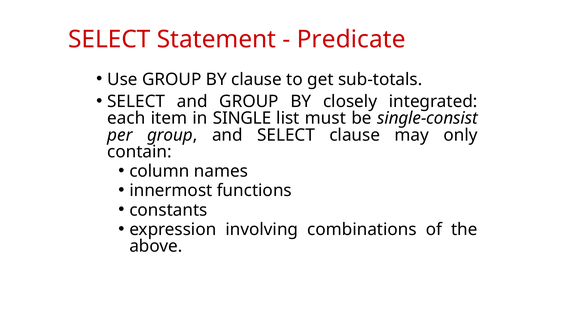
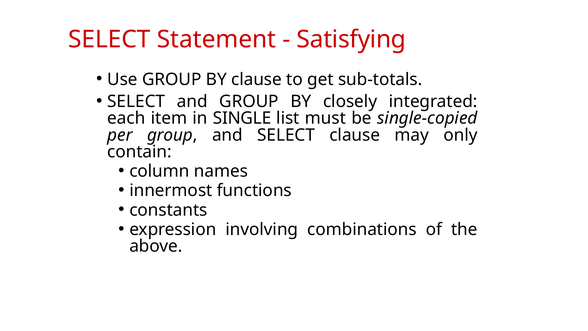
Predicate: Predicate -> Satisfying (351, 39)
single-consist: single-consist -> single-copied (427, 118)
